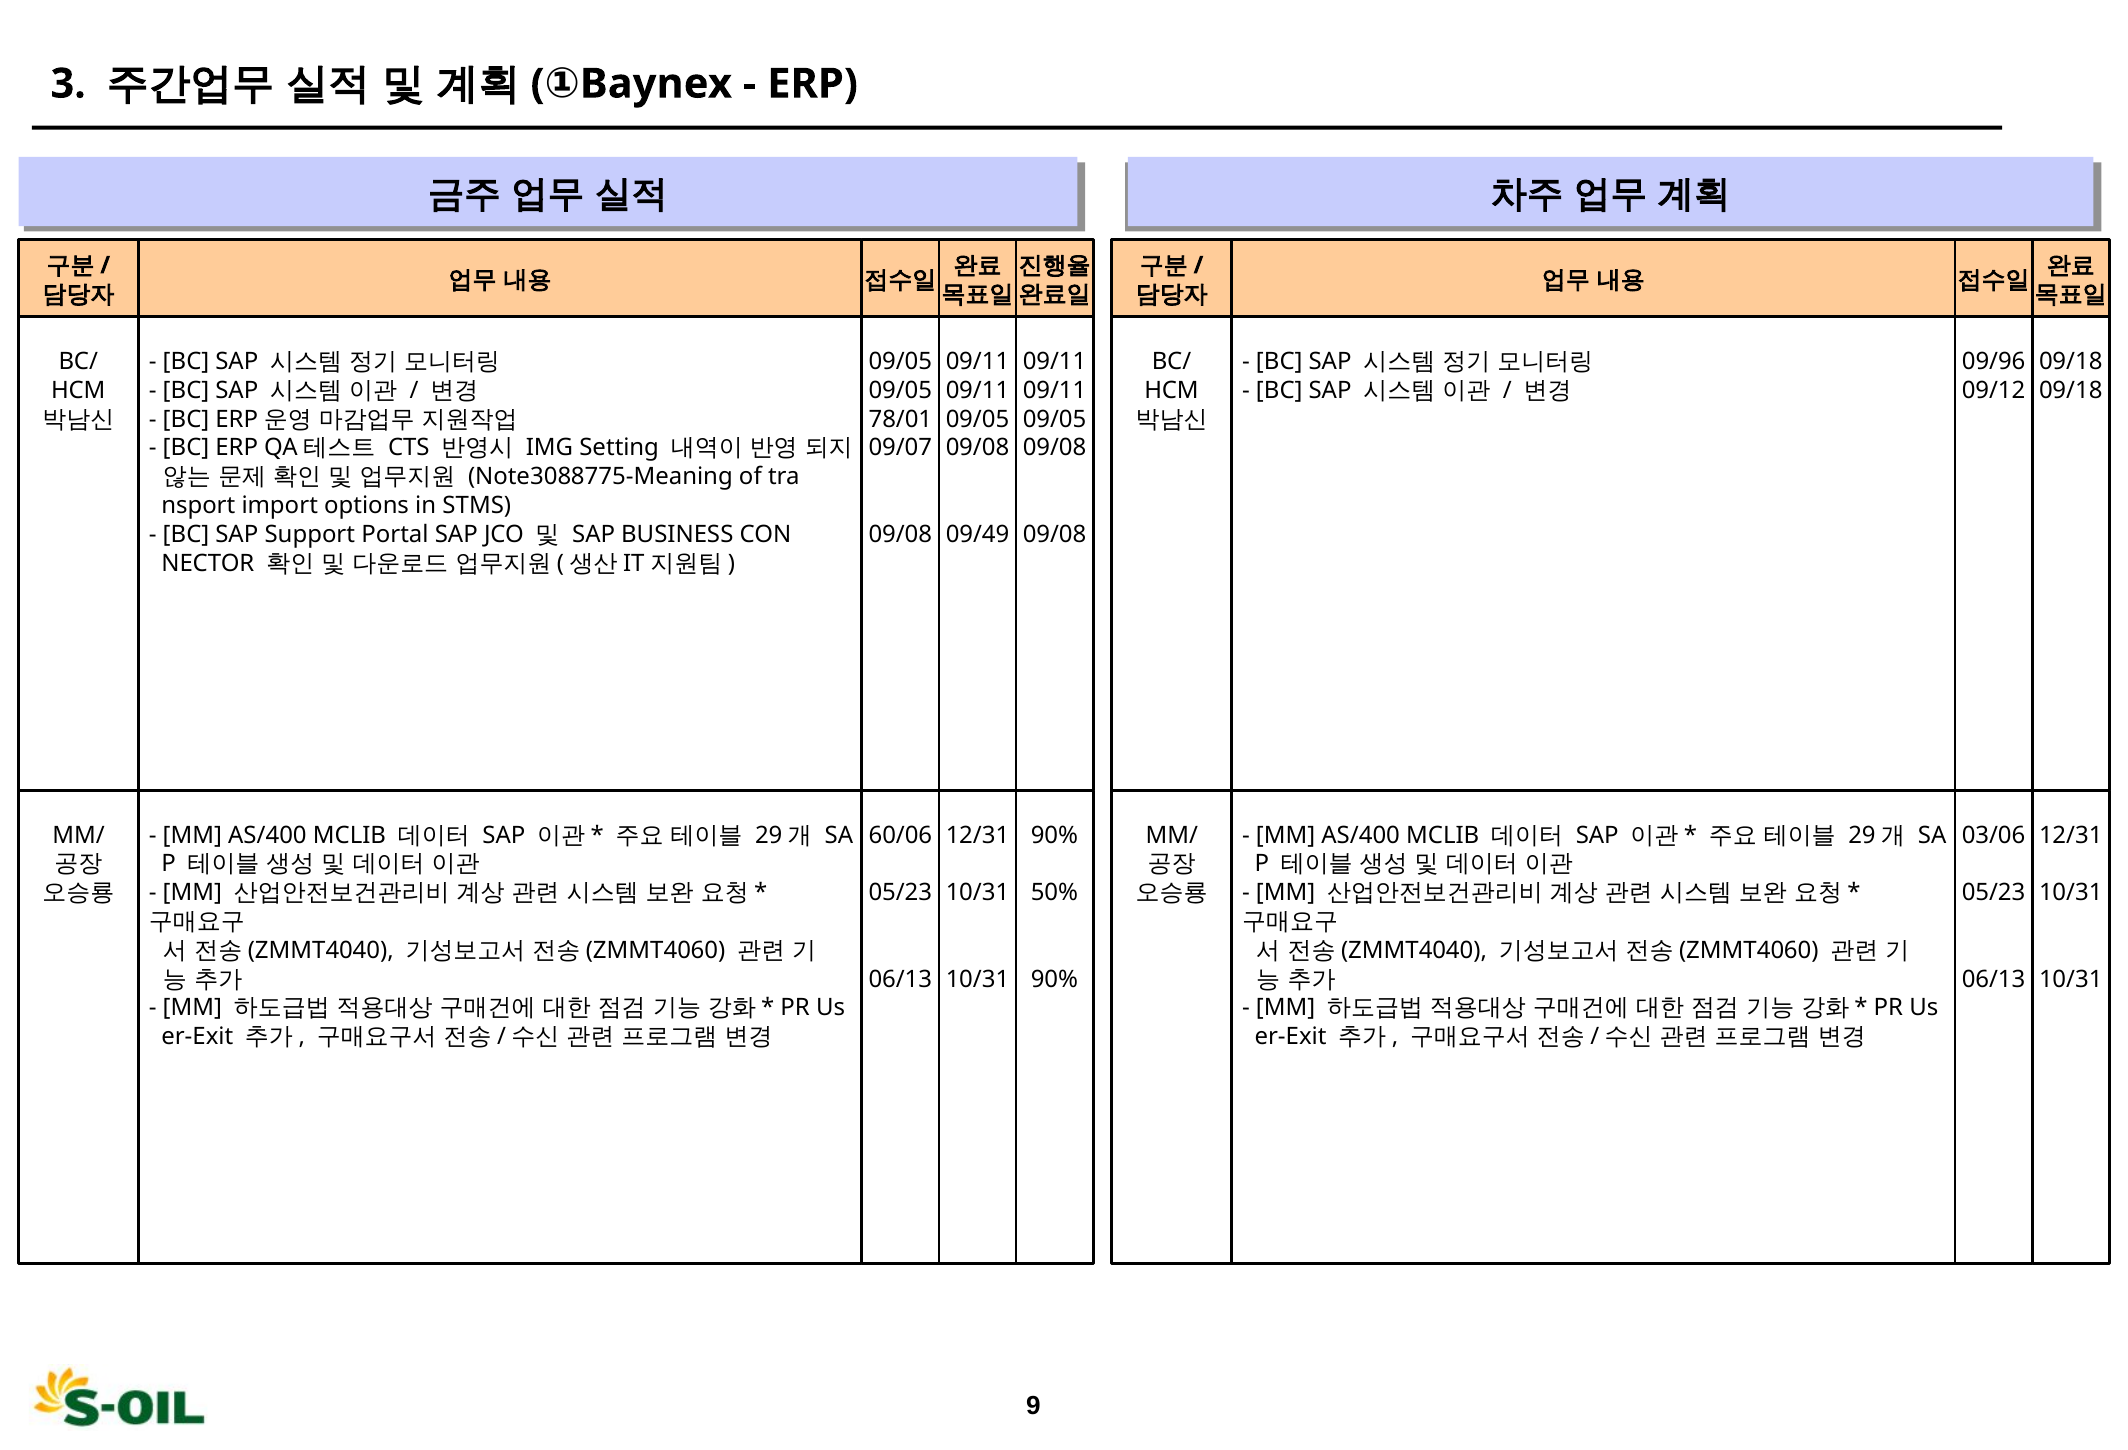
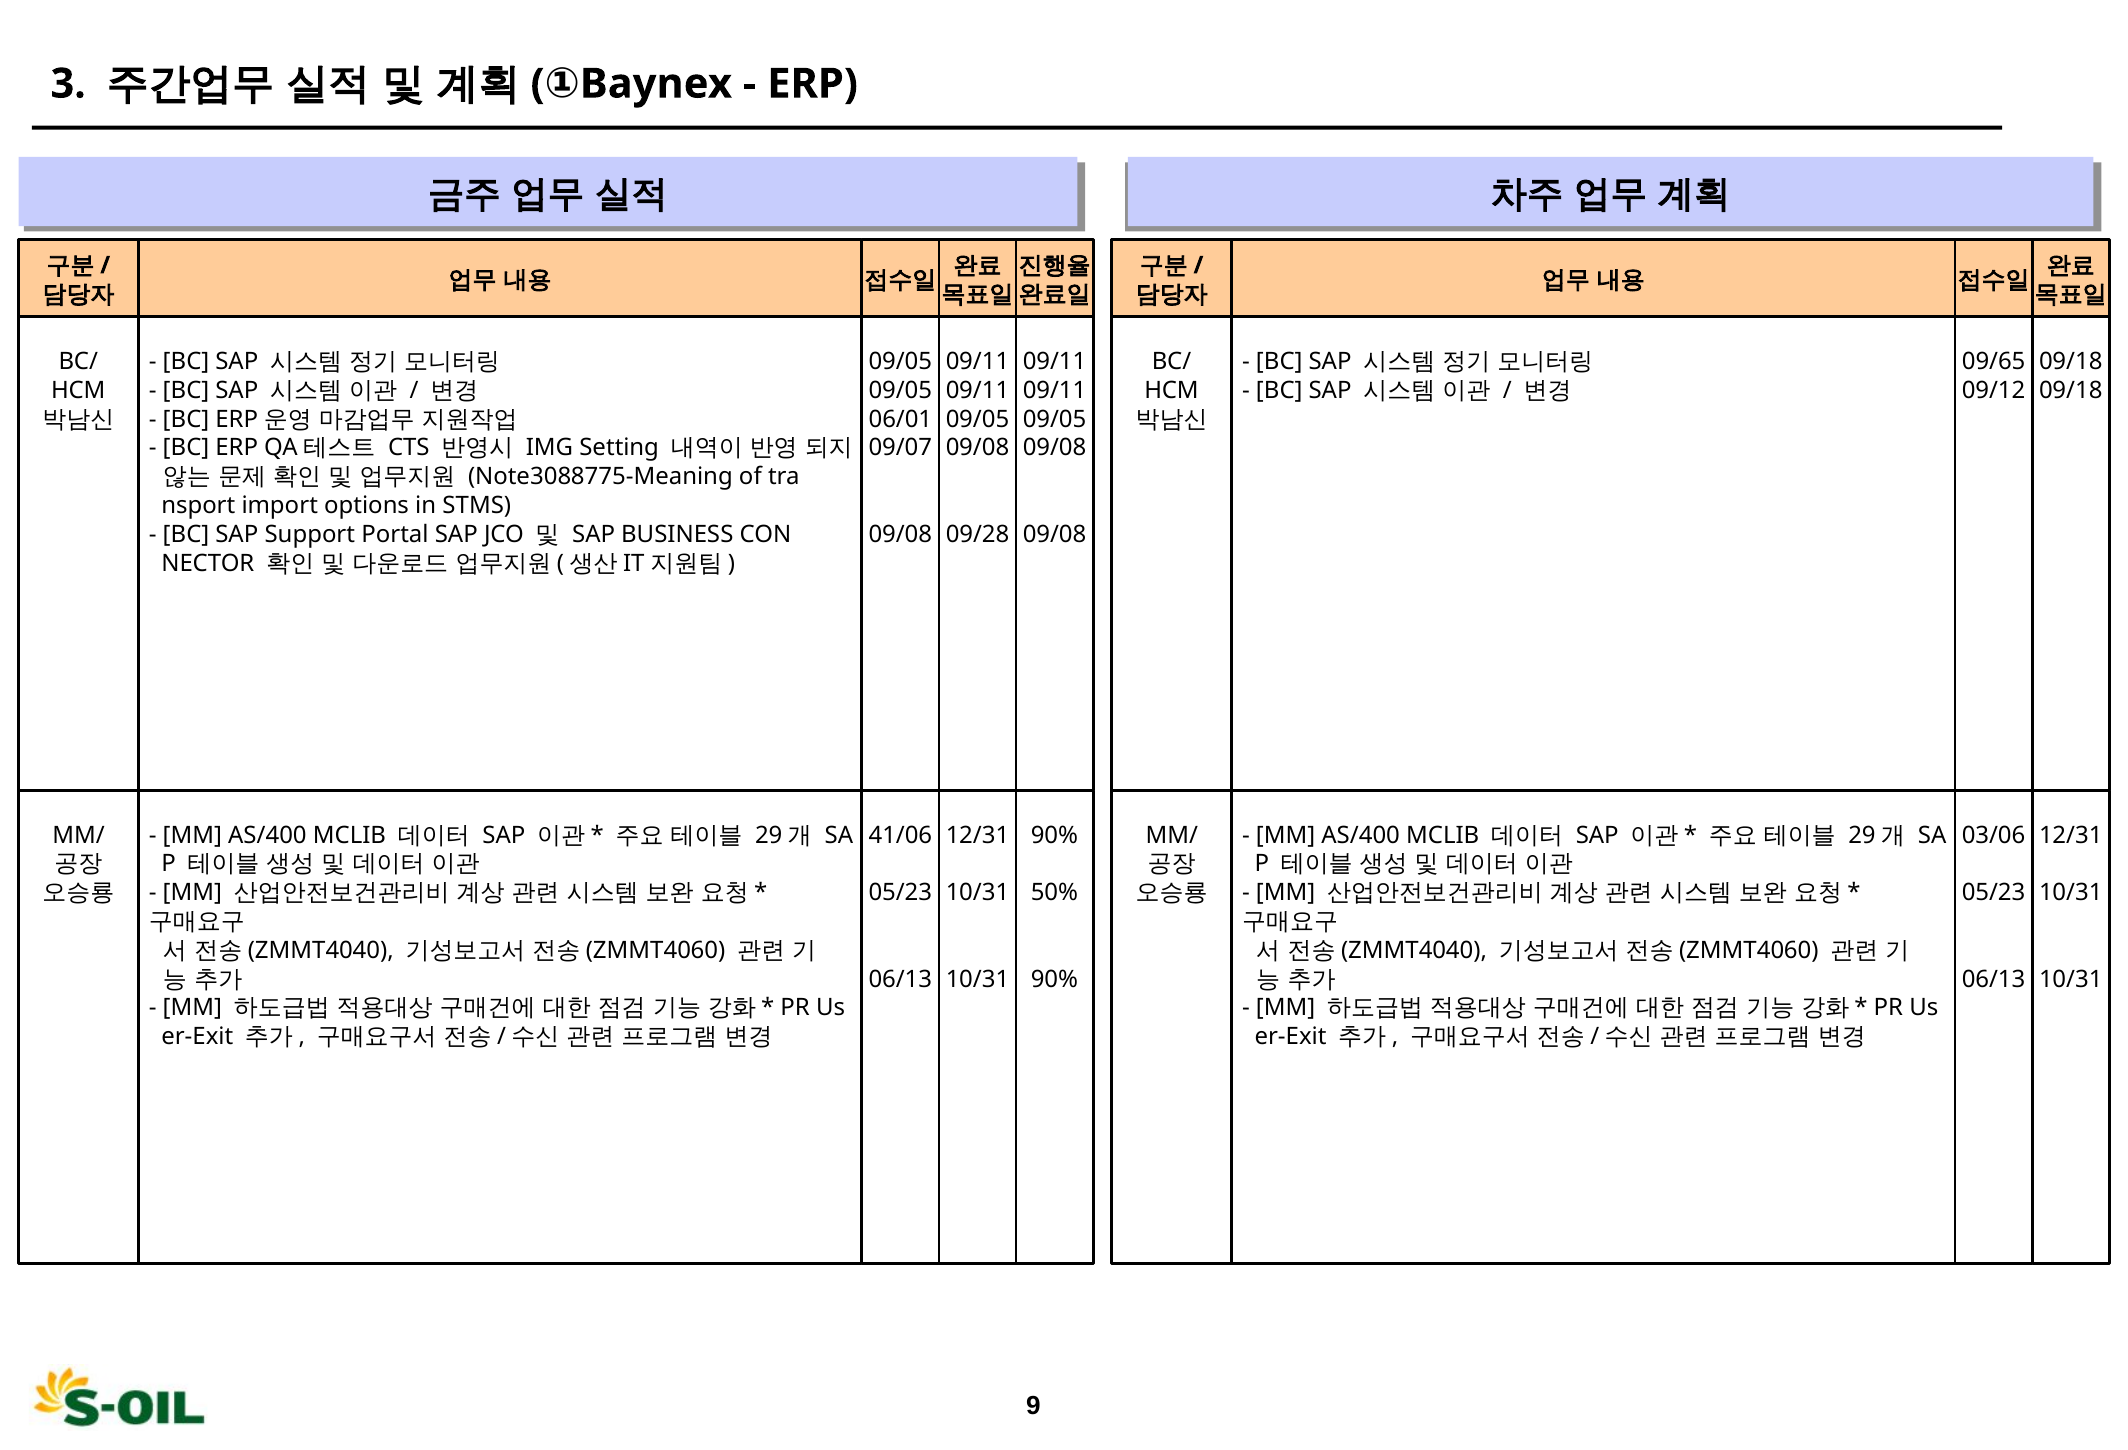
09/96: 09/96 -> 09/65 (1994, 361)
78/01: 78/01 -> 06/01 (900, 419)
09/49: 09/49 -> 09/28 (978, 534)
60/06: 60/06 -> 41/06 (900, 835)
